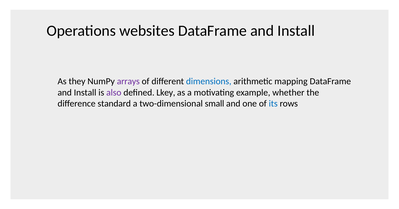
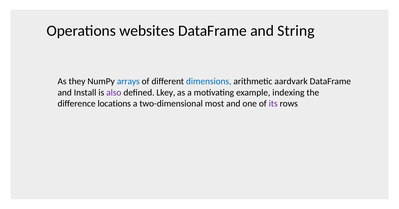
Install: Install -> String (296, 31)
arrays colour: purple -> blue (128, 81)
mapping: mapping -> aardvark (291, 81)
whether: whether -> indexing (288, 92)
standard: standard -> locations (114, 104)
small: small -> most (214, 104)
its colour: blue -> purple (273, 104)
